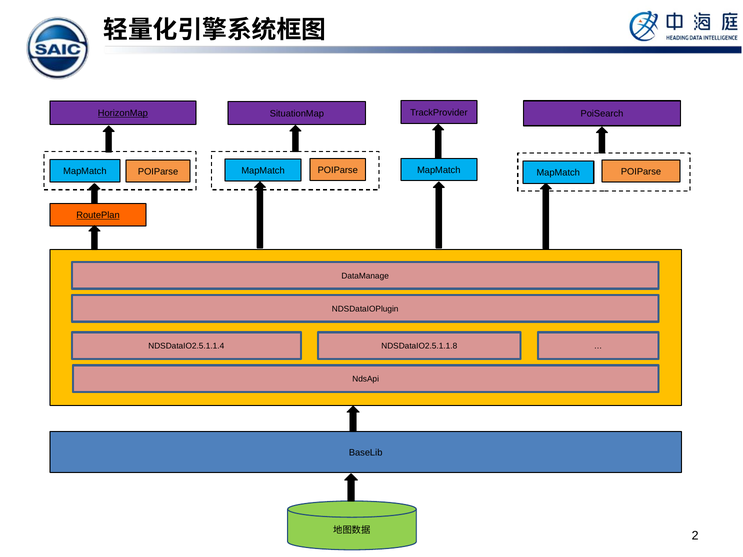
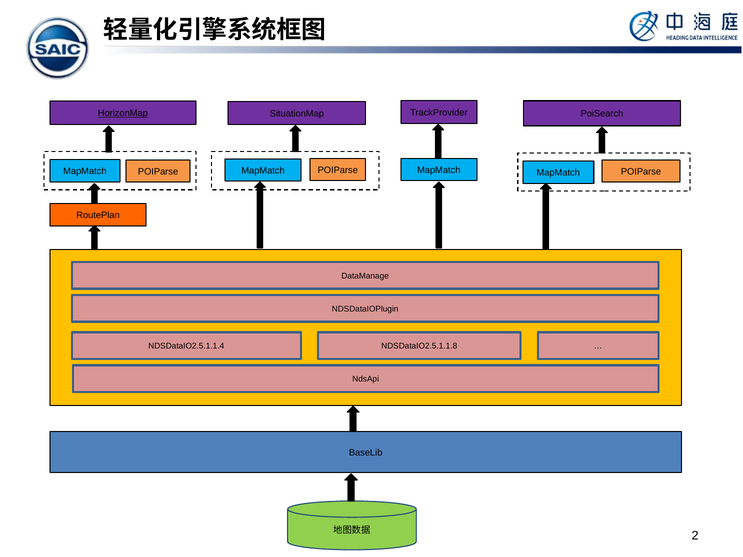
RoutePlan underline: present -> none (98, 215)
